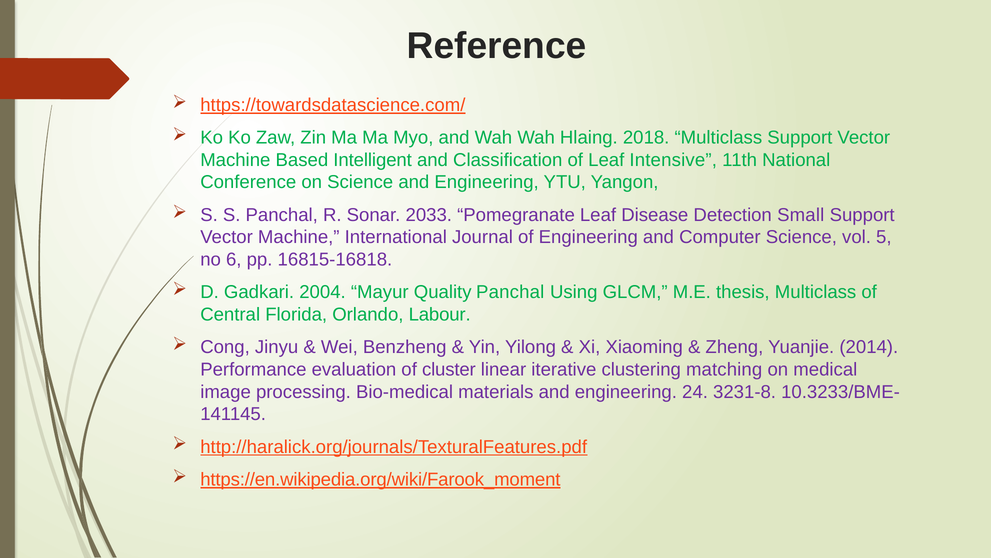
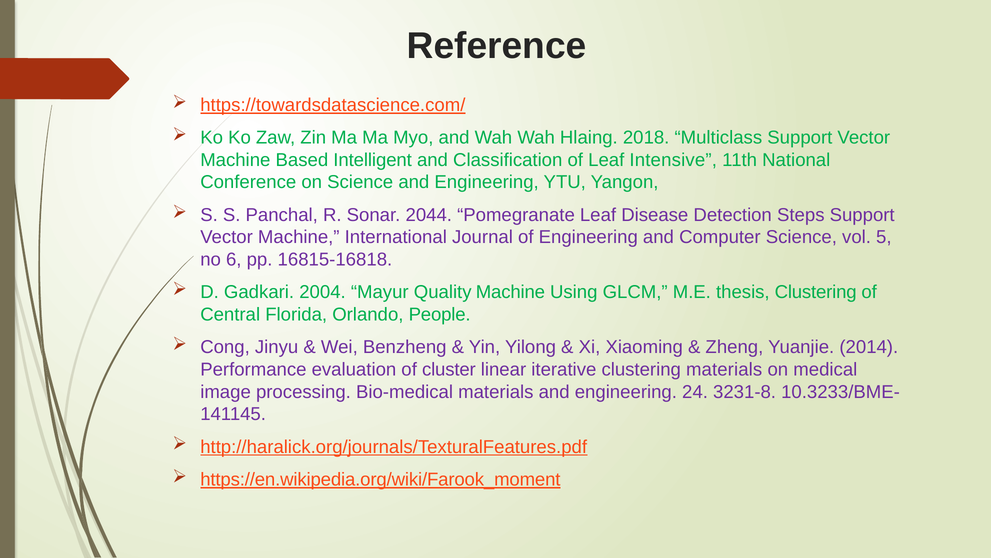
2033: 2033 -> 2044 (429, 215)
Small: Small -> Steps (801, 215)
Quality Panchal: Panchal -> Machine (510, 292)
thesis Multiclass: Multiclass -> Clustering (816, 292)
Labour: Labour -> People (440, 314)
clustering matching: matching -> materials (724, 369)
